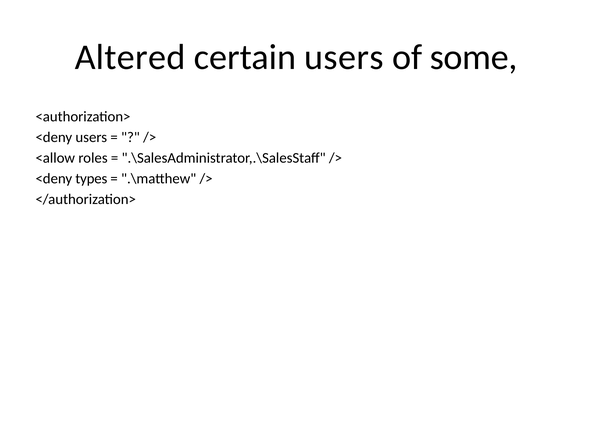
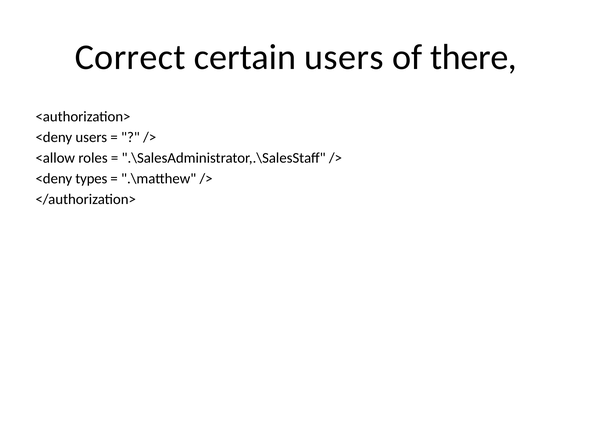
Altered: Altered -> Correct (130, 57)
some: some -> there (474, 57)
